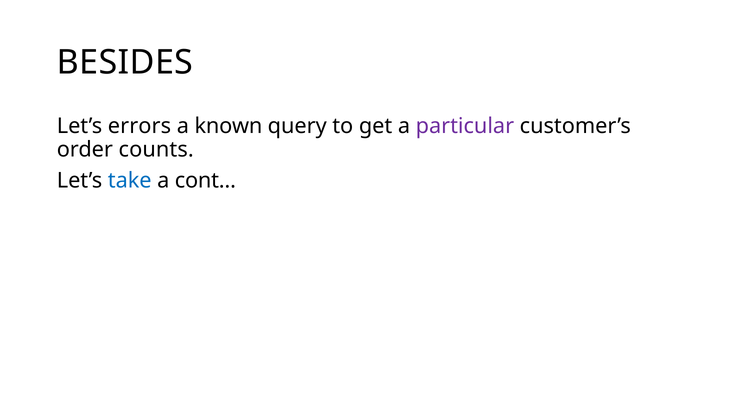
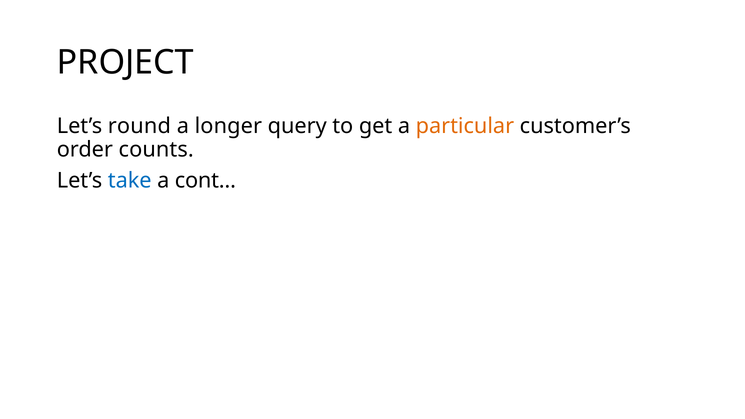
BESIDES: BESIDES -> PROJECT (125, 63)
errors: errors -> round (139, 126)
known: known -> longer (228, 126)
particular colour: purple -> orange (465, 126)
